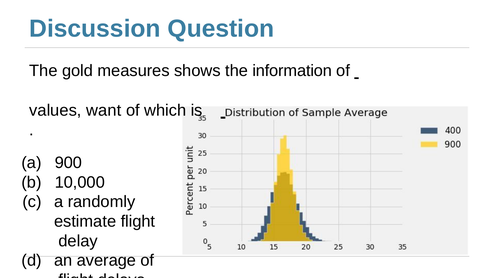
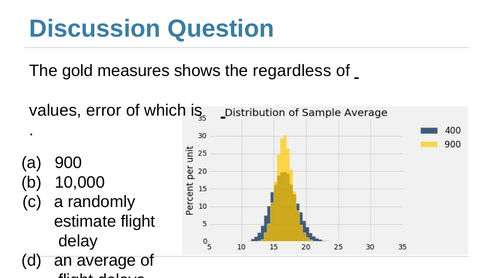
information: information -> regardless (292, 71)
want: want -> error (104, 110)
